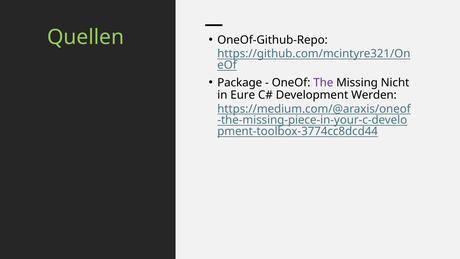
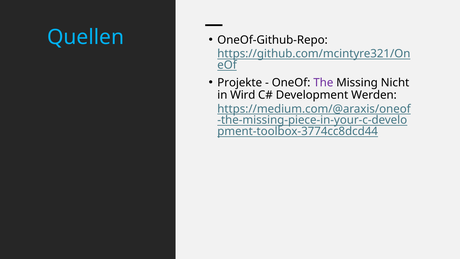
Quellen colour: light green -> light blue (86, 37)
Package: Package -> Projekte (240, 83)
Eure: Eure -> Wird (243, 95)
